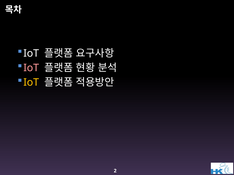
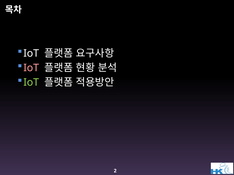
IoT colour: yellow -> light green (31, 83)
